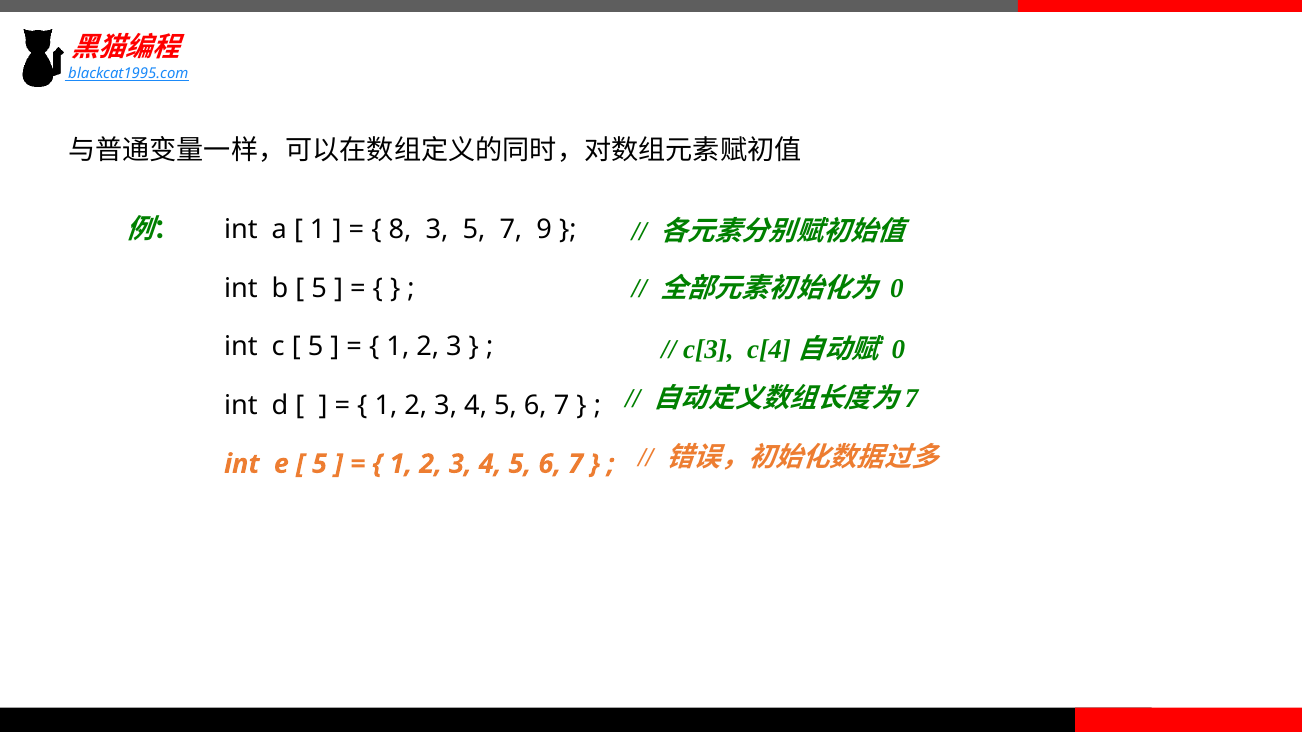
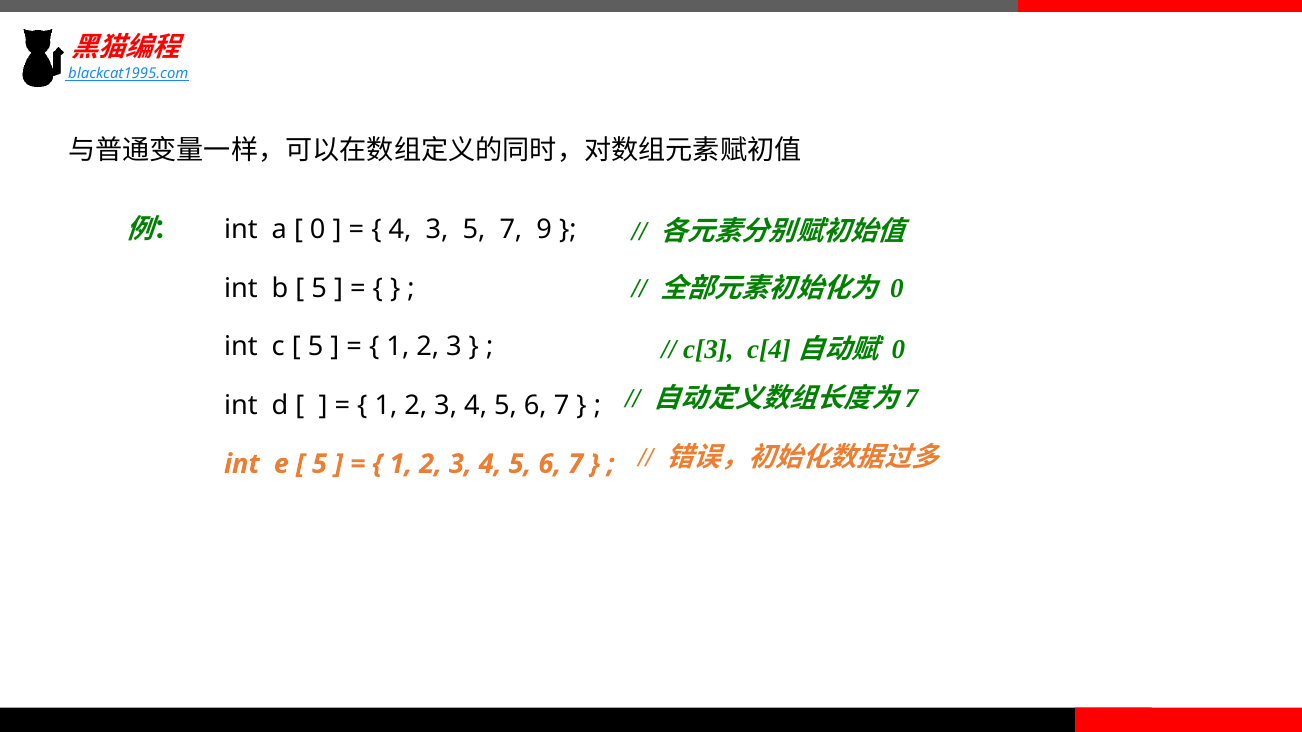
1: 1 -> 0 (318, 230)
8: 8 -> 4 (400, 230)
